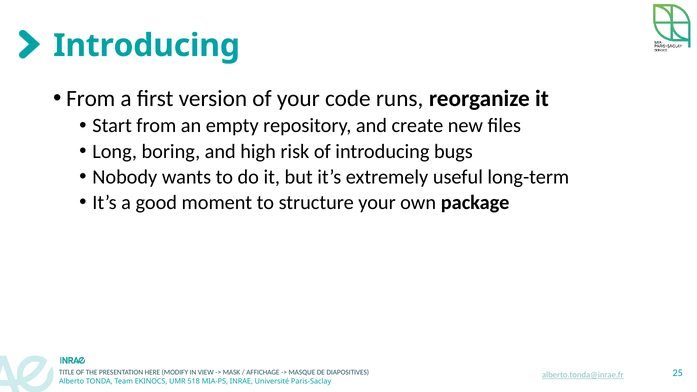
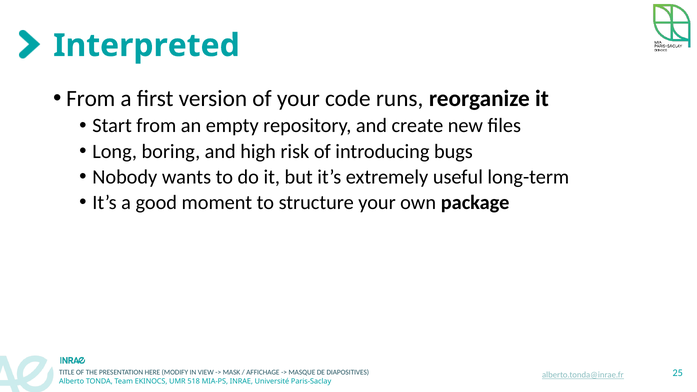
Introducing: Introducing -> Interpreted (146, 46)
